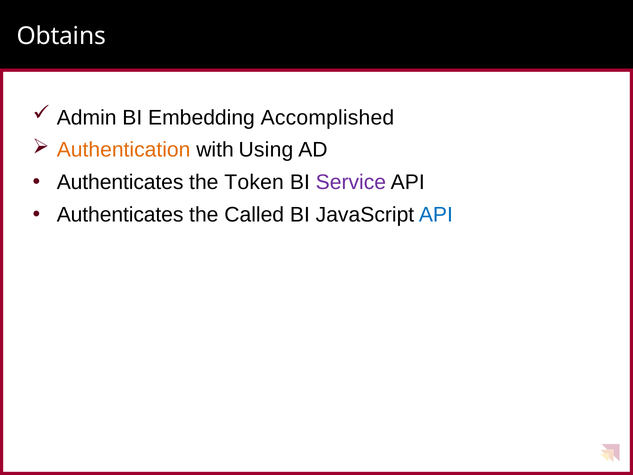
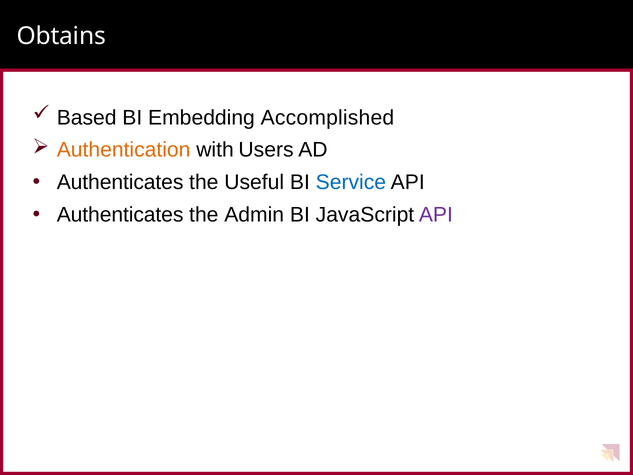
Admin: Admin -> Based (87, 118)
Using: Using -> Users (266, 150)
Token: Token -> Useful (254, 182)
Service colour: purple -> blue (351, 182)
Called: Called -> Admin (254, 215)
API colour: blue -> purple (436, 215)
